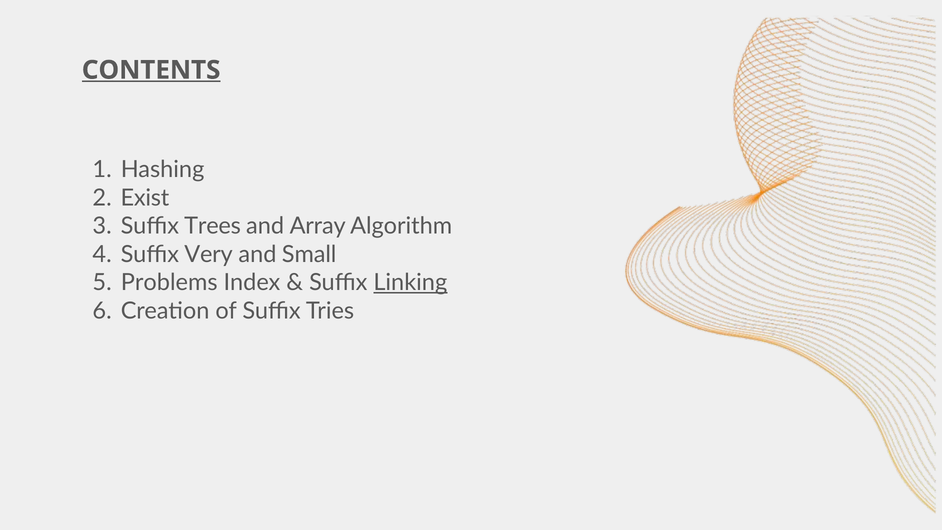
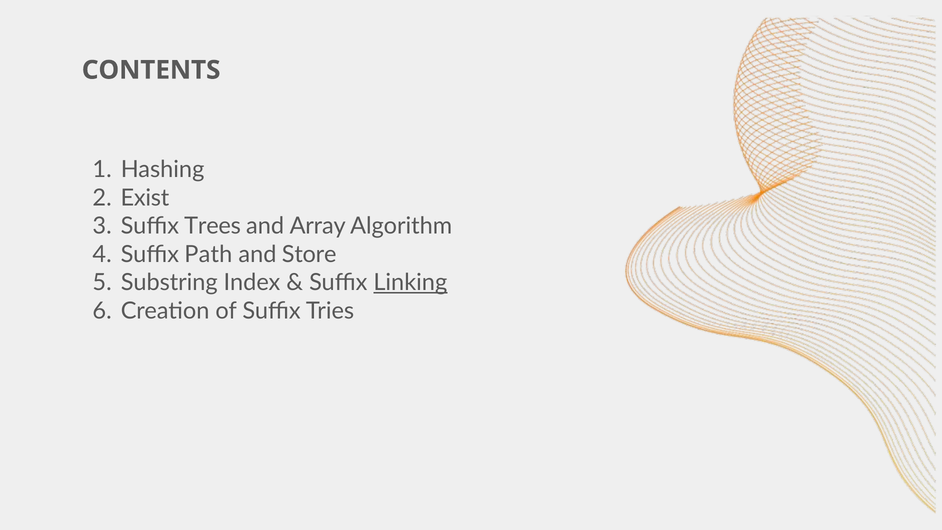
CONTENTS underline: present -> none (151, 70)
Very: Very -> Path (208, 254)
Small: Small -> Store (309, 254)
Problems: Problems -> Substring (169, 282)
